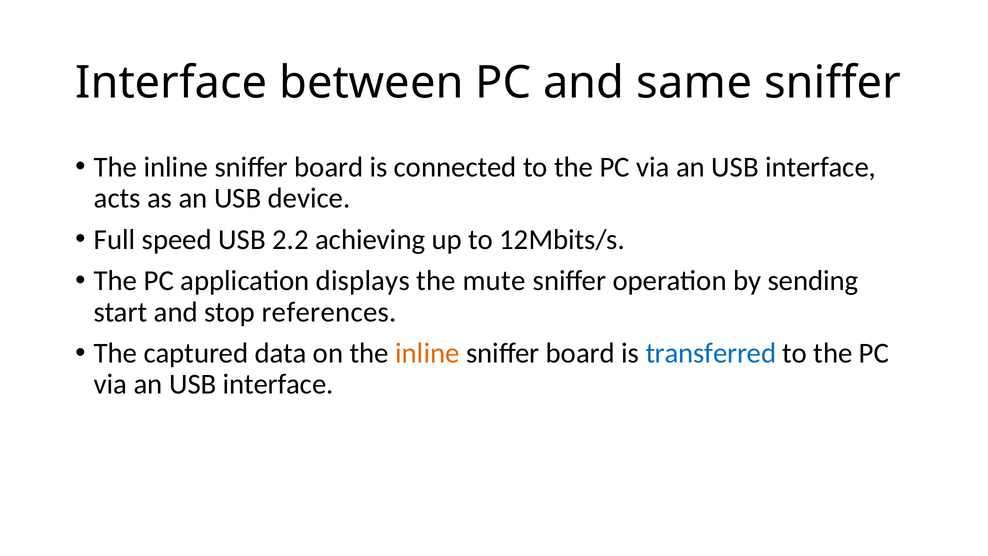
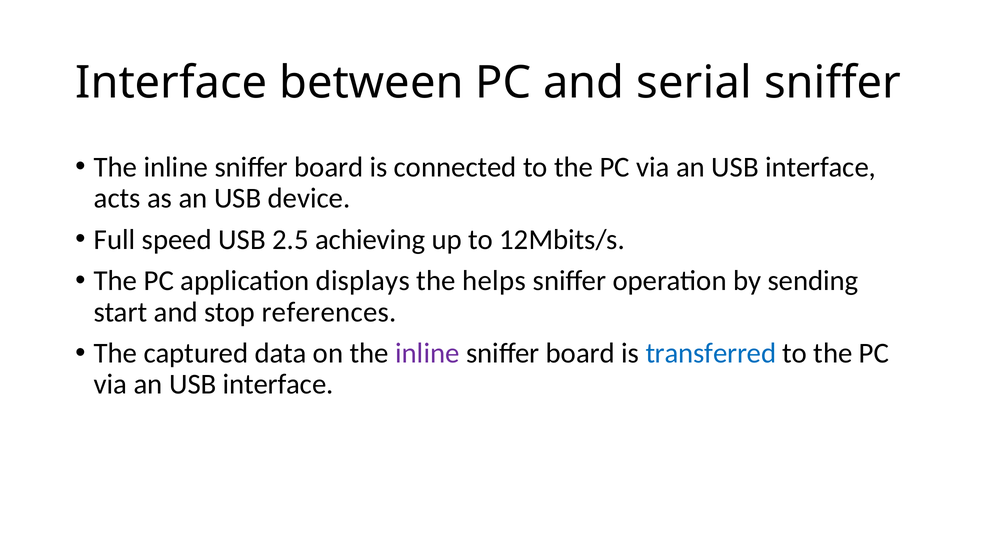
same: same -> serial (694, 83)
2.2: 2.2 -> 2.5 (290, 239)
mute: mute -> helps (494, 281)
inline colour: orange -> purple (427, 353)
